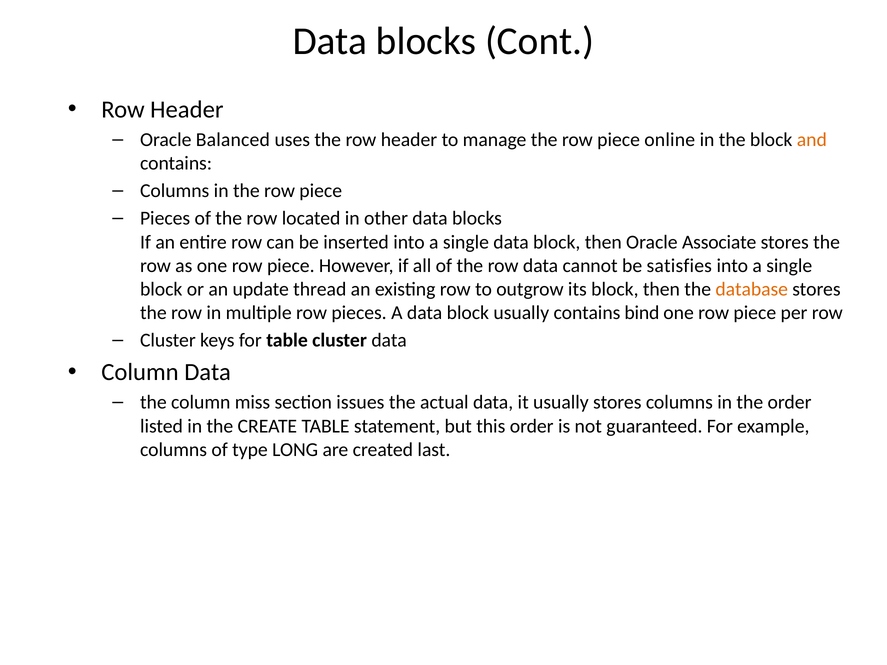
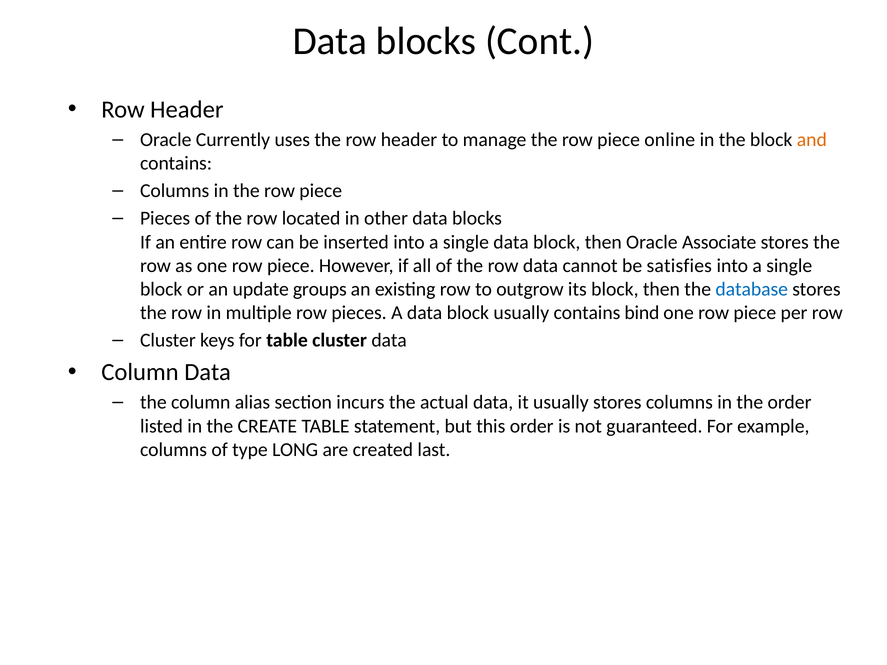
Balanced: Balanced -> Currently (233, 140)
thread: thread -> groups (320, 289)
database colour: orange -> blue (752, 289)
miss: miss -> alias (252, 403)
issues: issues -> incurs (360, 403)
